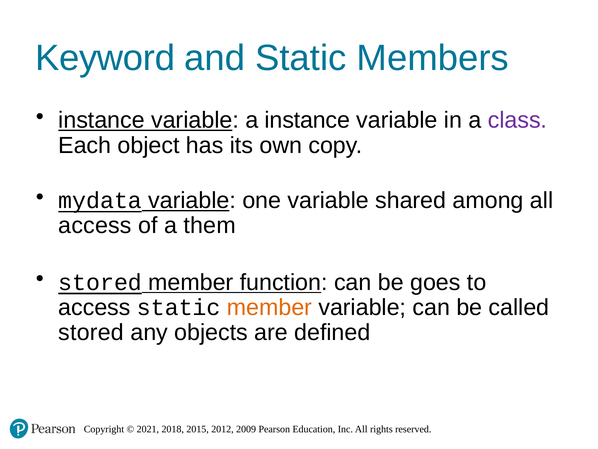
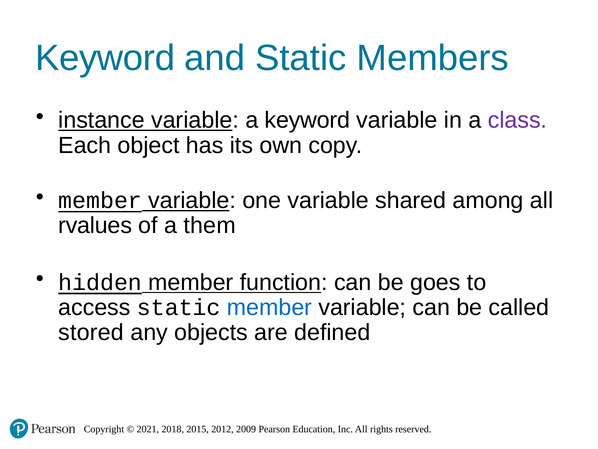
a instance: instance -> keyword (307, 120)
mydata: mydata -> member (100, 200)
access: access -> rvalues (95, 225)
stored: stored -> hidden (100, 282)
member colour: orange -> blue (269, 307)
